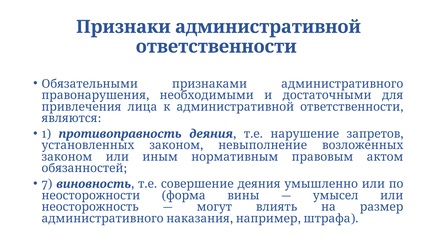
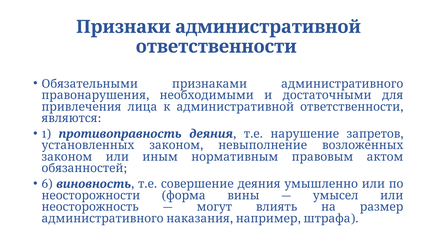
7: 7 -> 6 (47, 184)
